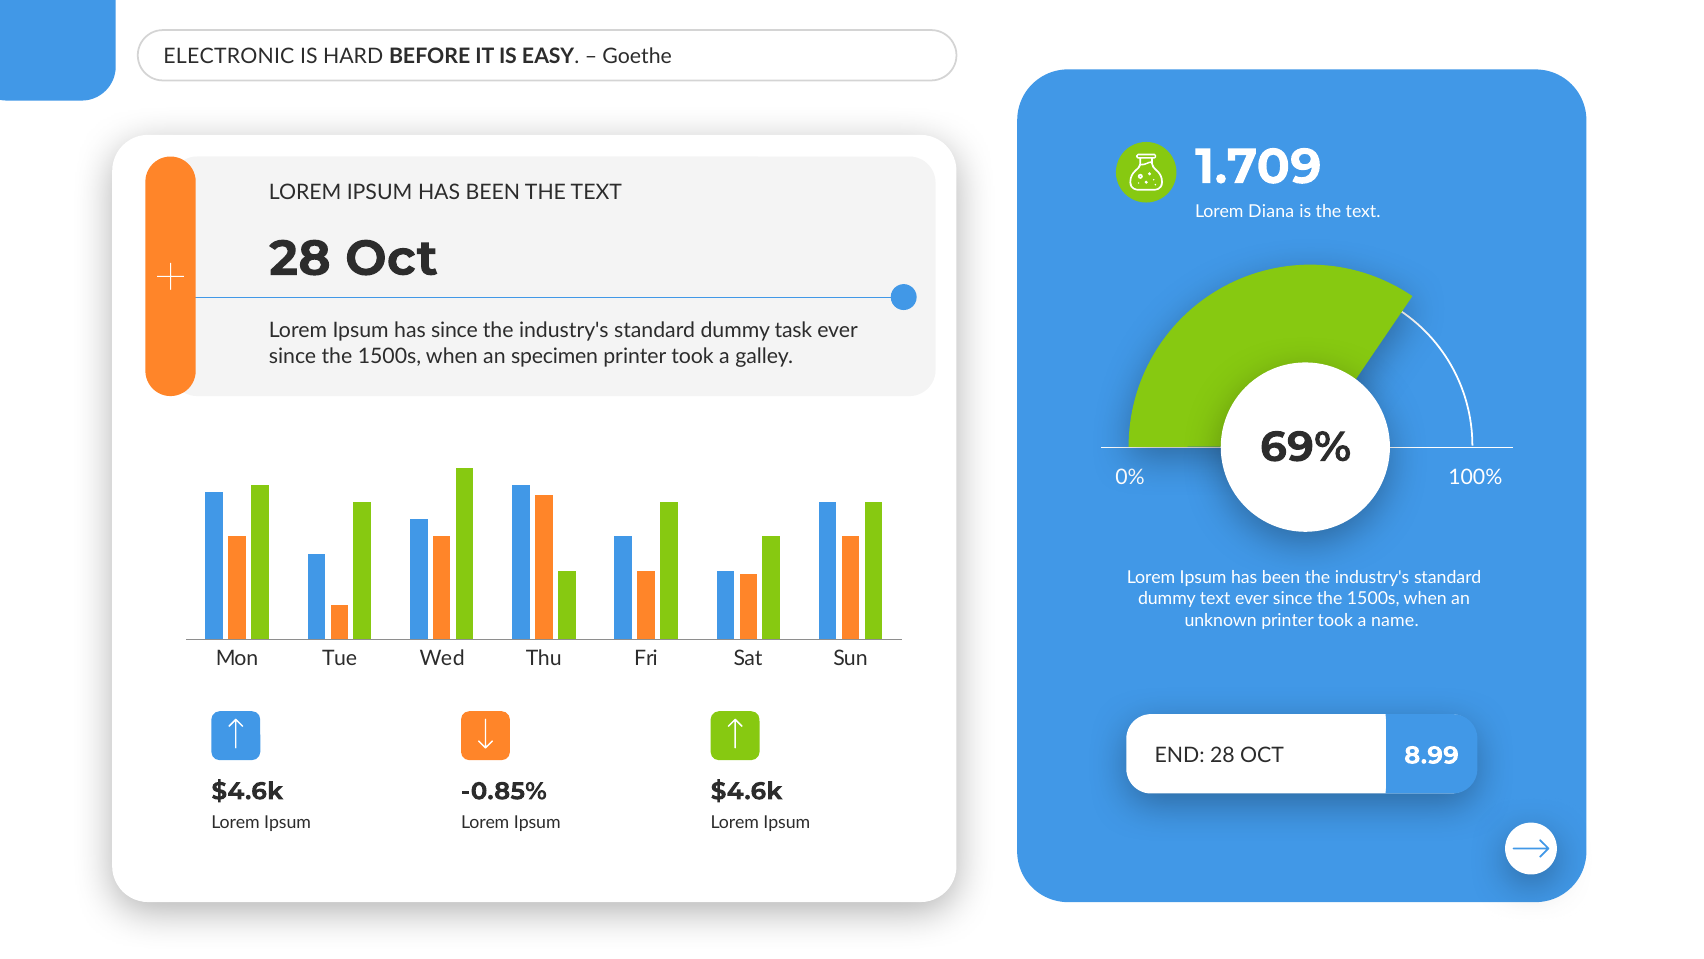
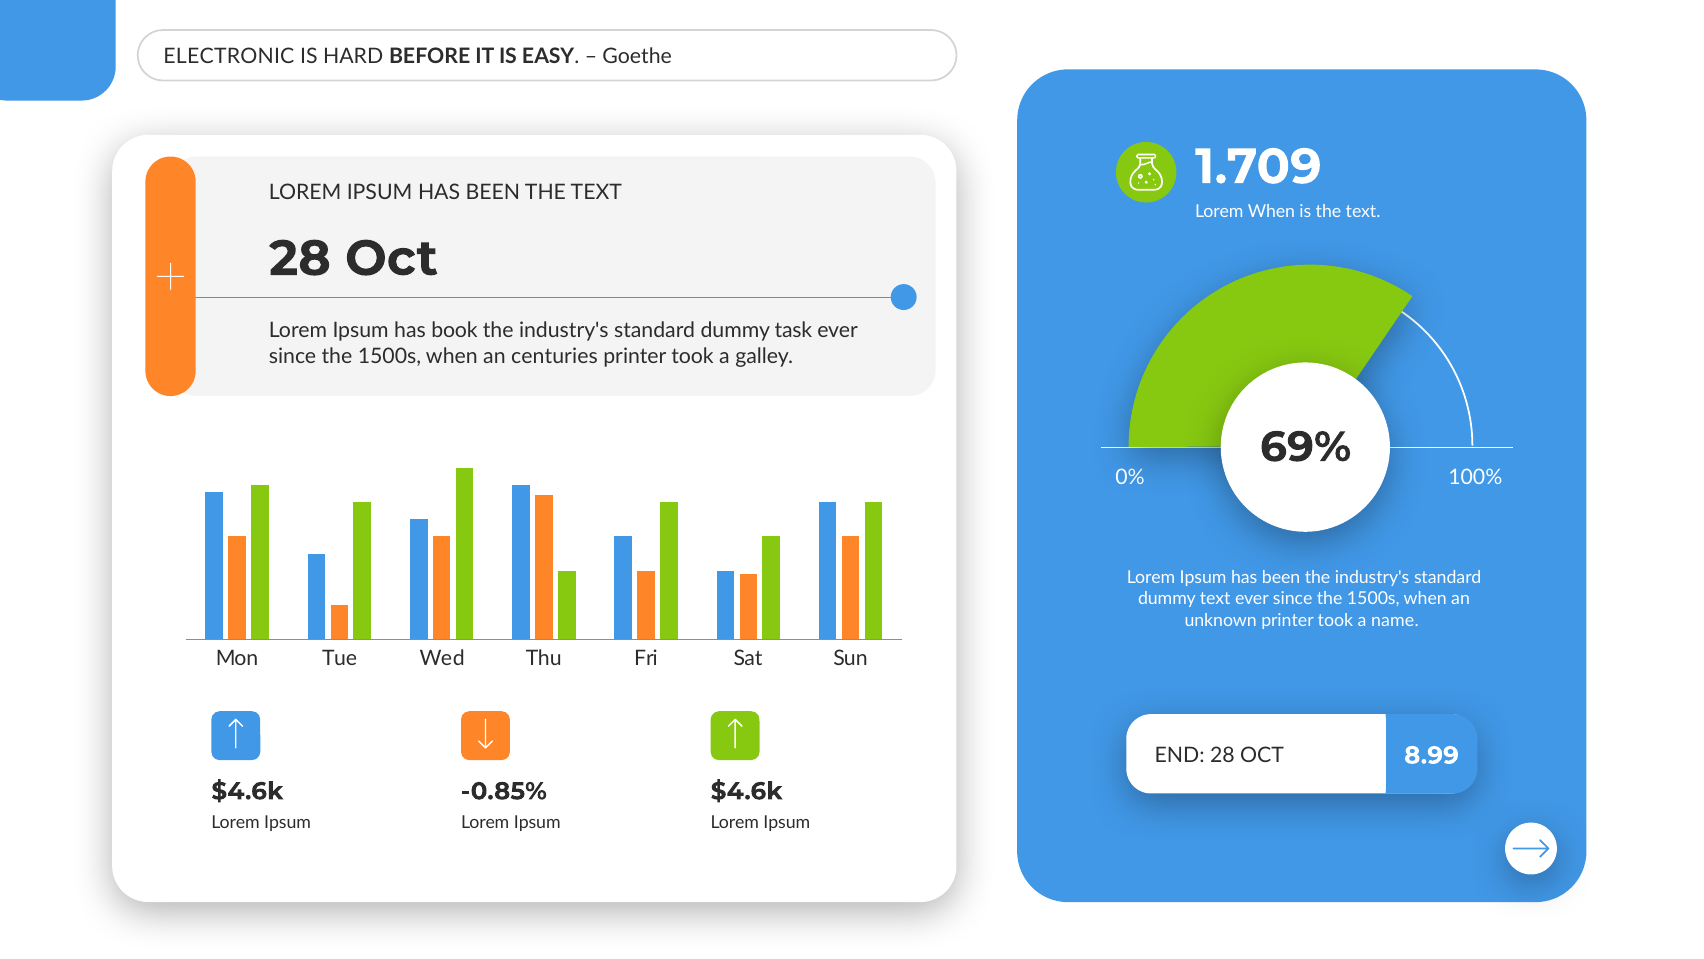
Lorem Diana: Diana -> When (1271, 211)
has since: since -> book (454, 330)
specimen: specimen -> centuries (554, 356)
